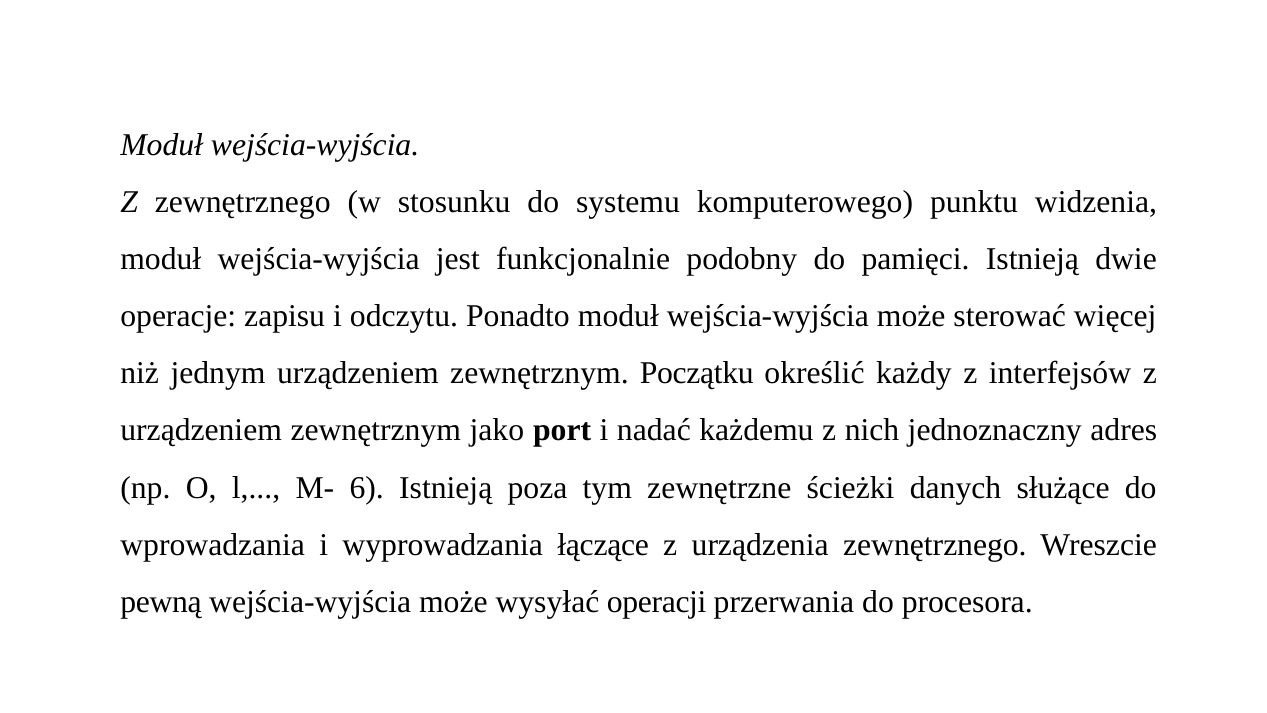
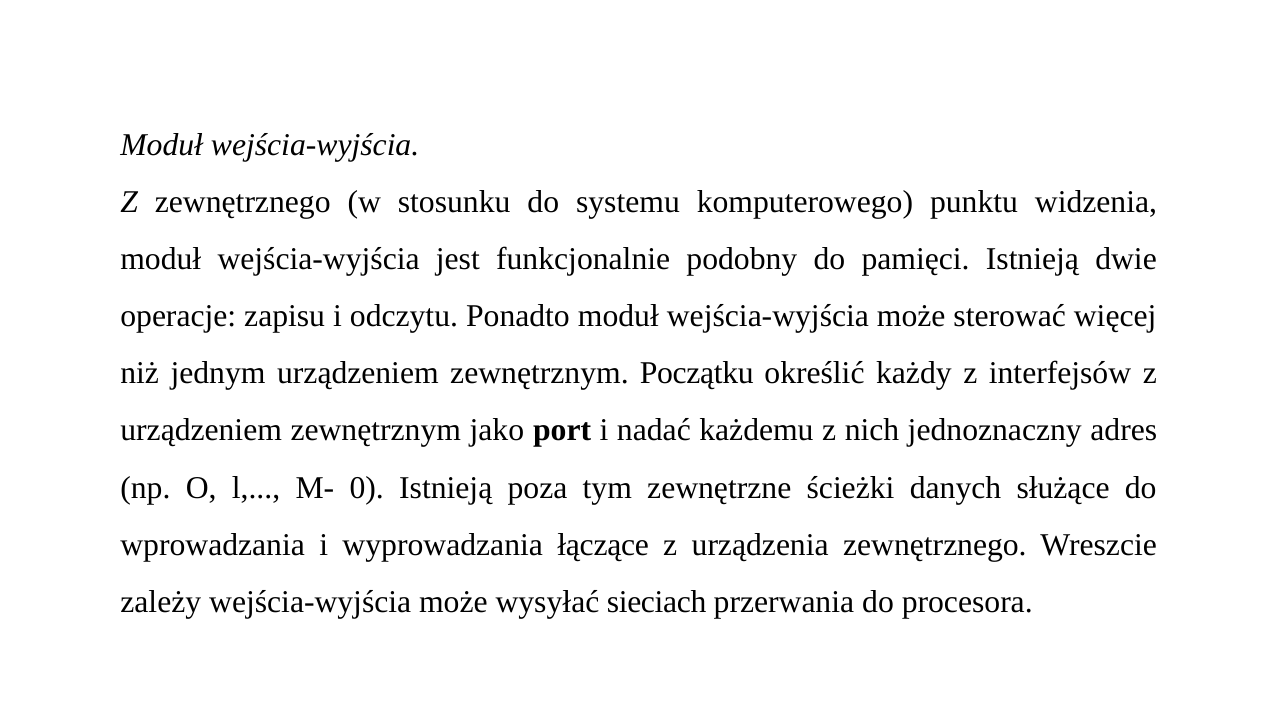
6: 6 -> 0 (367, 487)
pewną: pewną -> zależy (161, 601)
operacji: operacji -> sieciach (657, 601)
